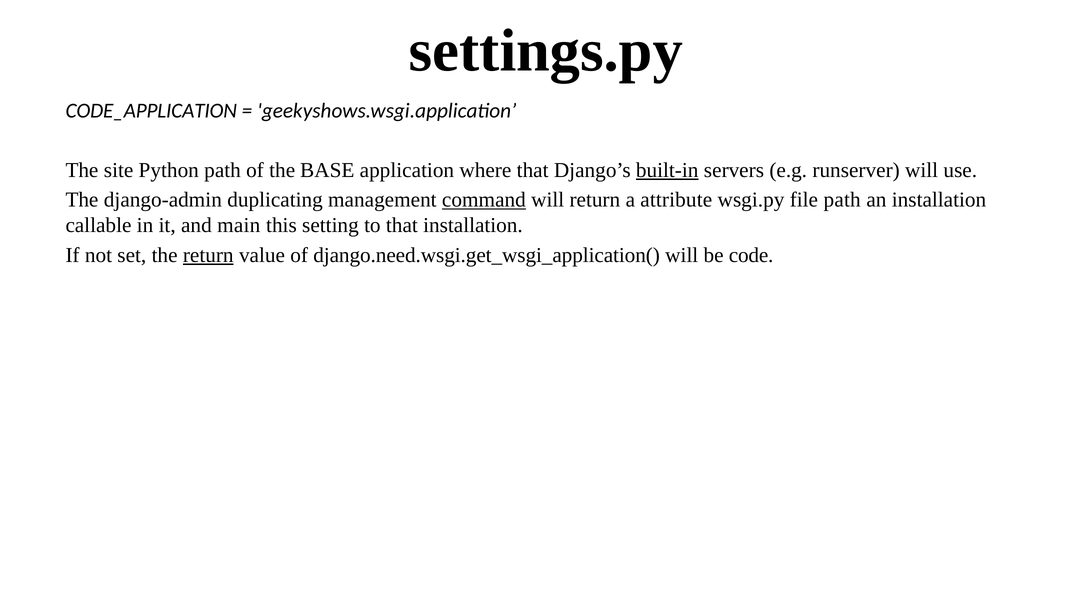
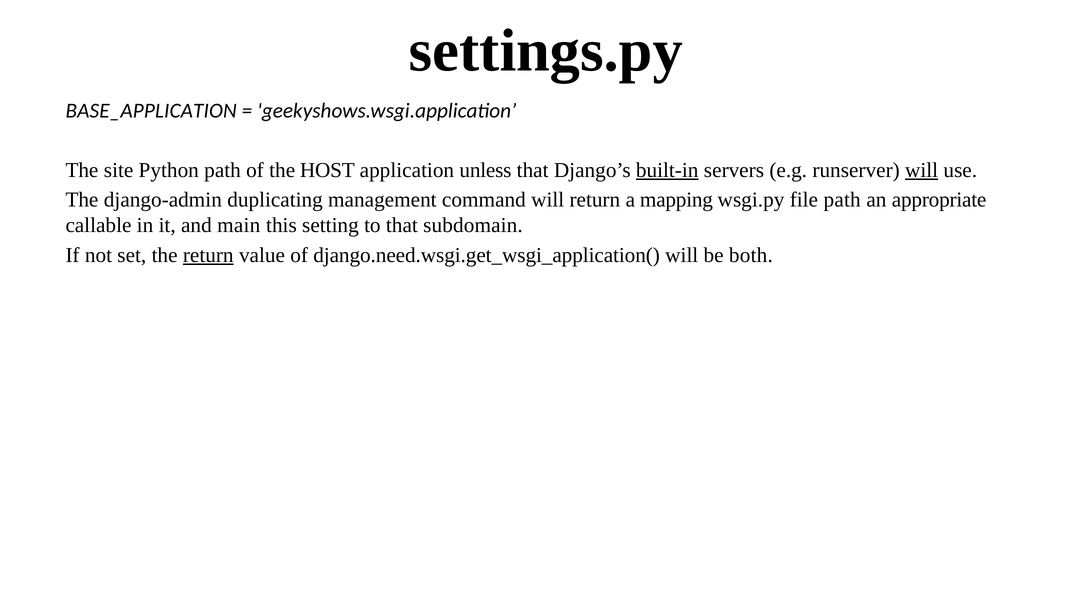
CODE_APPLICATION: CODE_APPLICATION -> BASE_APPLICATION (151, 111)
BASE: BASE -> HOST (327, 170)
where: where -> unless (485, 170)
will underline: none -> present (922, 170)
command underline: present -> none (484, 200)
attribute: attribute -> mapping (676, 200)
an installation: installation -> appropriate (939, 200)
that installation: installation -> subdomain (473, 225)
code: code -> both (751, 255)
